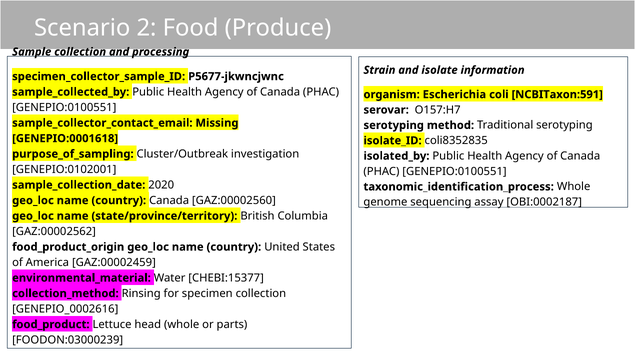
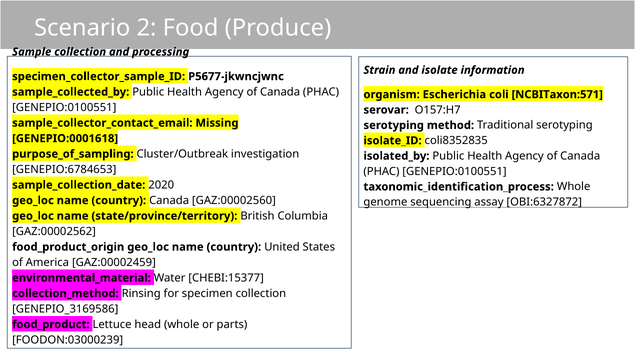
NCBITaxon:591: NCBITaxon:591 -> NCBITaxon:571 (557, 95)
GENEPIO:0102001: GENEPIO:0102001 -> GENEPIO:6784653 (64, 170)
OBI:0002187: OBI:0002187 -> OBI:6327872 (544, 202)
GENEPIO_0002616: GENEPIO_0002616 -> GENEPIO_3169586 (65, 309)
